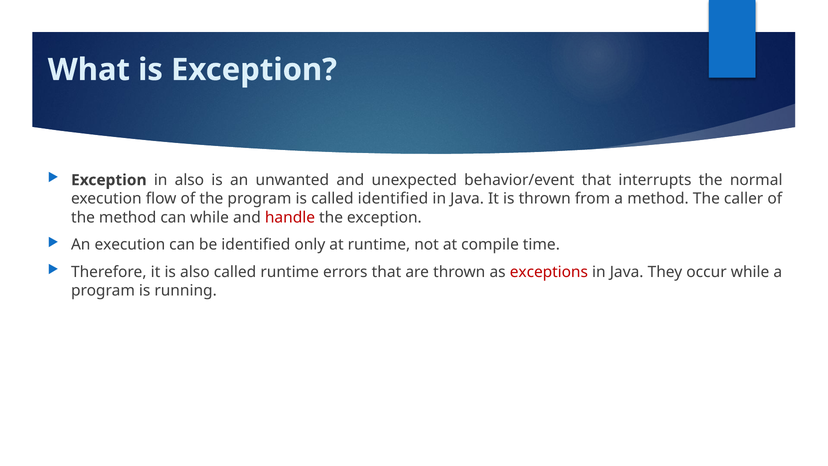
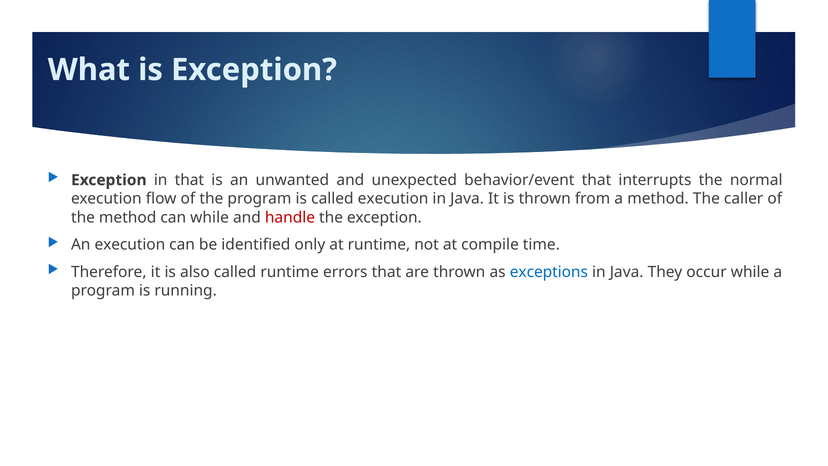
in also: also -> that (189, 180)
called identified: identified -> execution (393, 199)
exceptions colour: red -> blue (549, 272)
